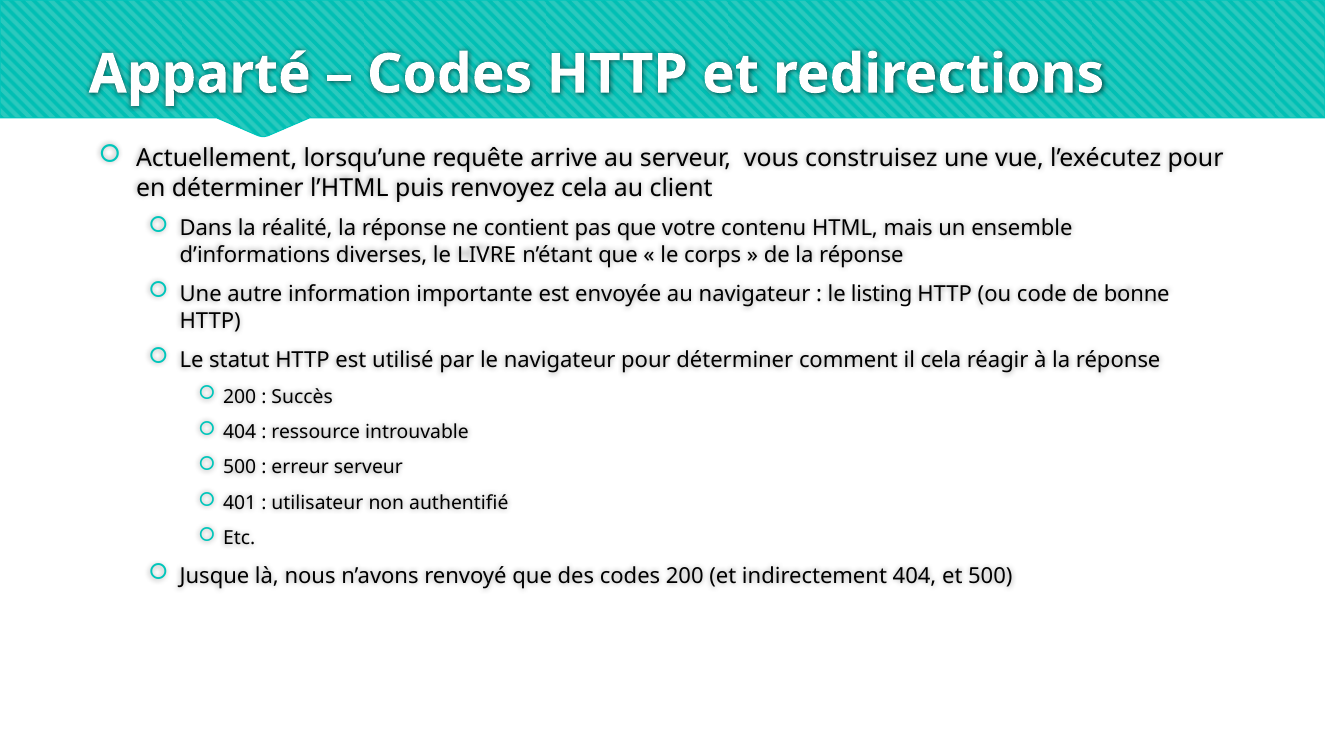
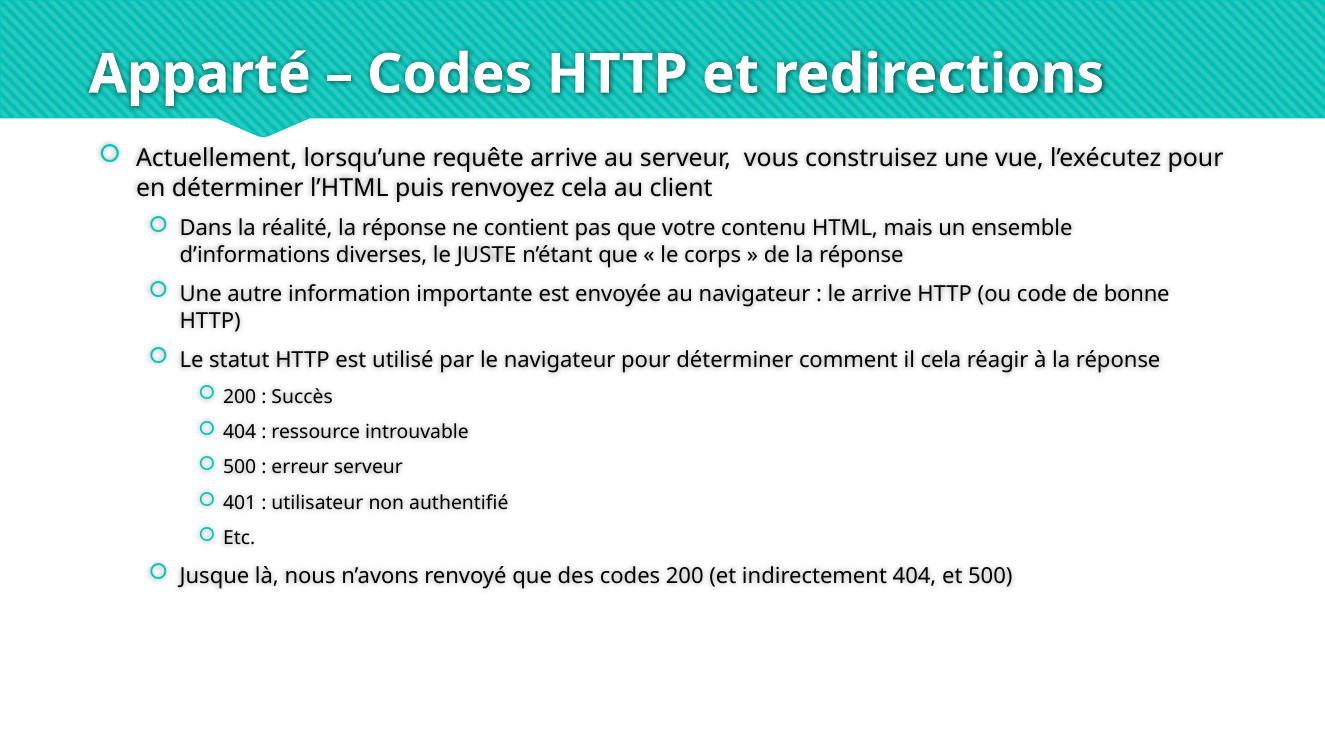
LIVRE: LIVRE -> JUSTE (487, 255)
le listing: listing -> arrive (882, 294)
